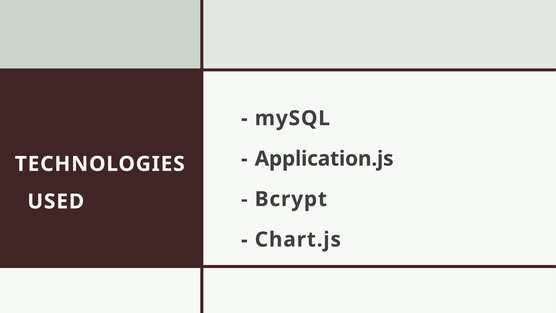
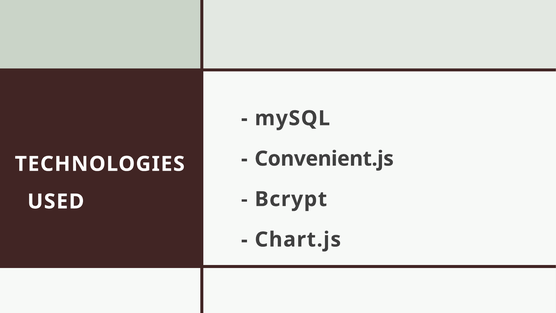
Application.js: Application.js -> Convenient.js (324, 159)
